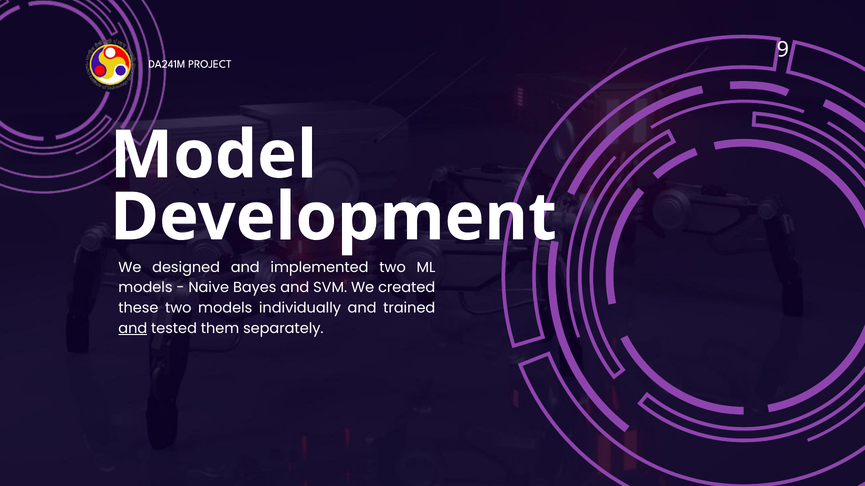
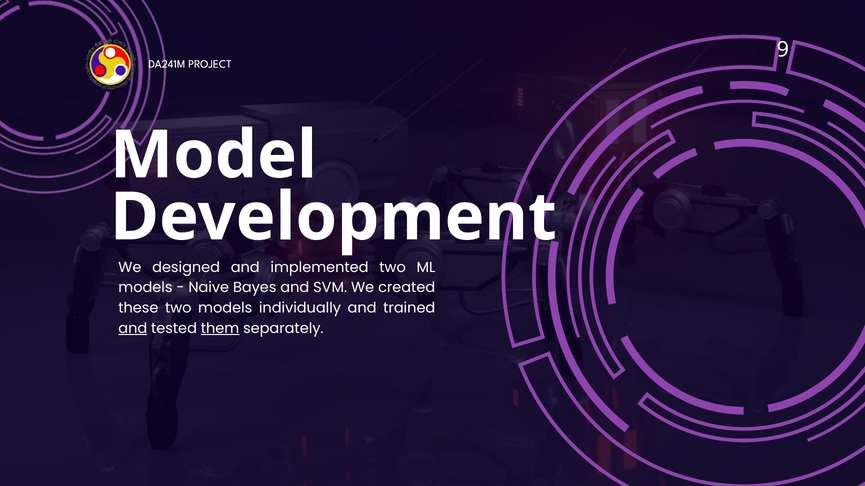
them underline: none -> present (220, 329)
